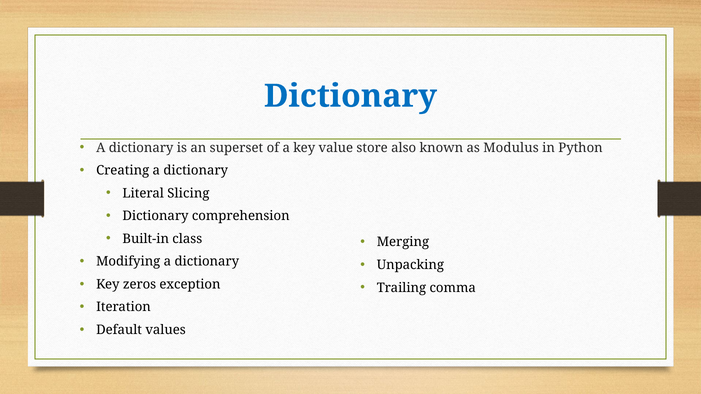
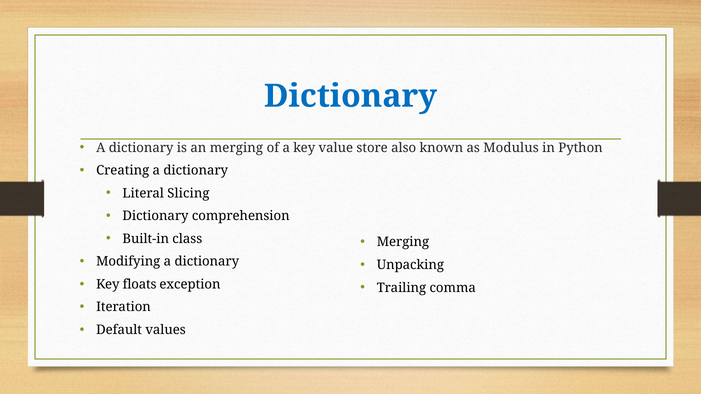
an superset: superset -> merging (236, 148)
zeros: zeros -> floats (140, 285)
